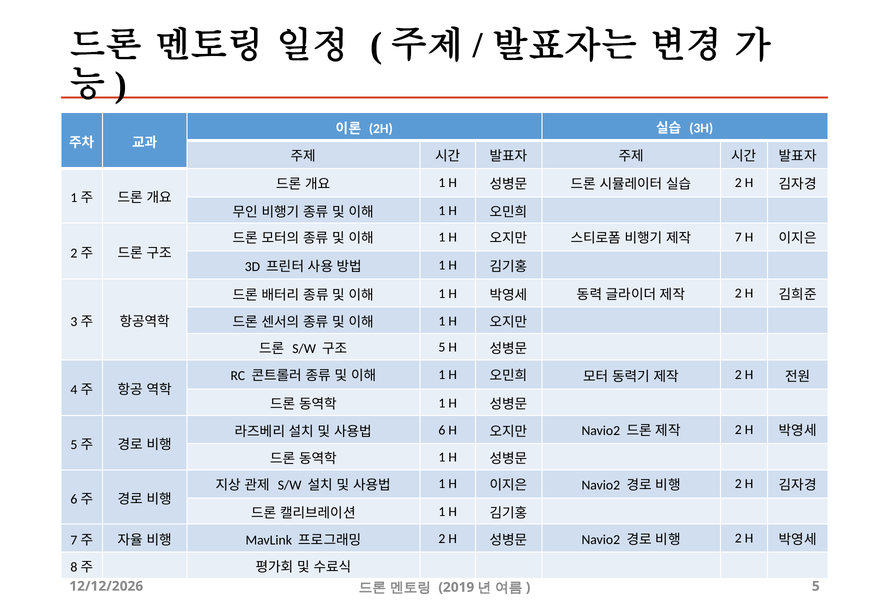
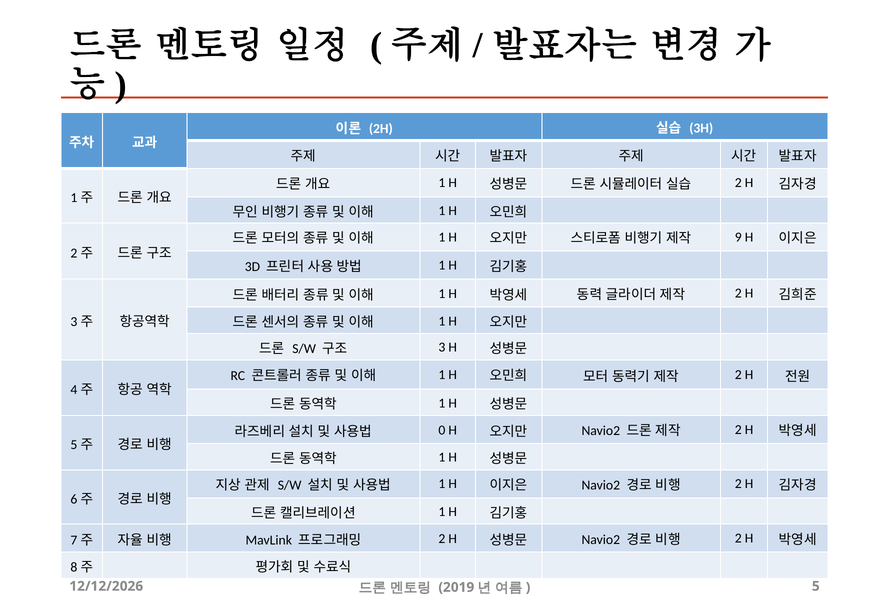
7: 7 -> 9 (738, 237)
5: 5 -> 3 (442, 348)
6: 6 -> 0 (442, 431)
